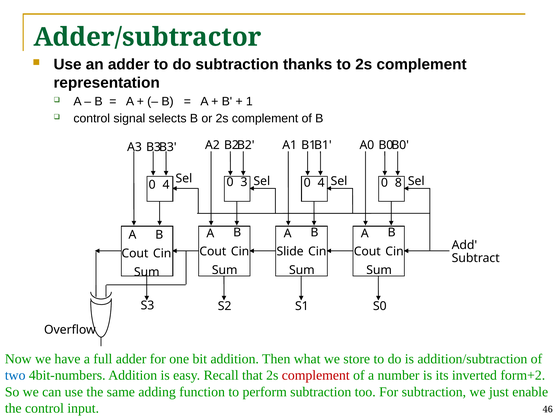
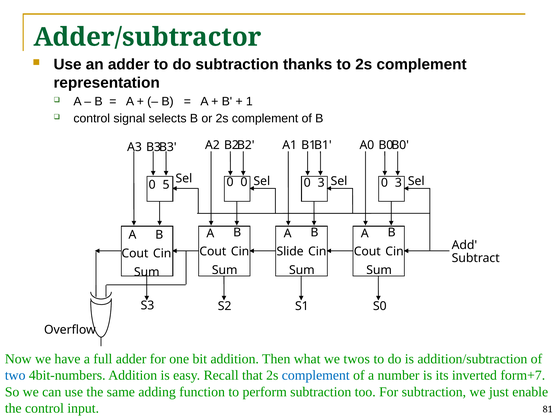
Sel 0 4: 4 -> 3 (321, 183)
8: 8 -> 3 (398, 183)
0 3: 3 -> 0 (244, 182)
4: 4 -> 5 (166, 185)
store: store -> twos (357, 359)
complement colour: red -> blue (316, 376)
form+2: form+2 -> form+7 (523, 376)
46: 46 -> 81 (548, 409)
